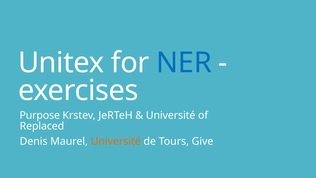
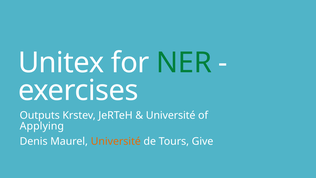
NER colour: blue -> green (184, 63)
Purpose: Purpose -> Outputs (40, 115)
Replaced: Replaced -> Applying (42, 126)
